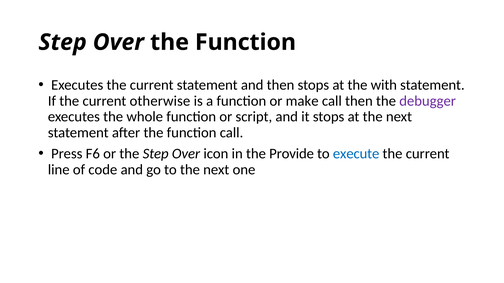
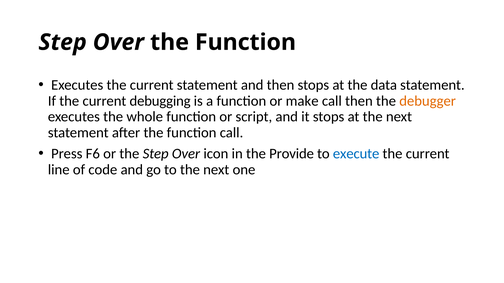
with: with -> data (384, 85)
otherwise: otherwise -> debugging (160, 101)
debugger colour: purple -> orange (428, 101)
